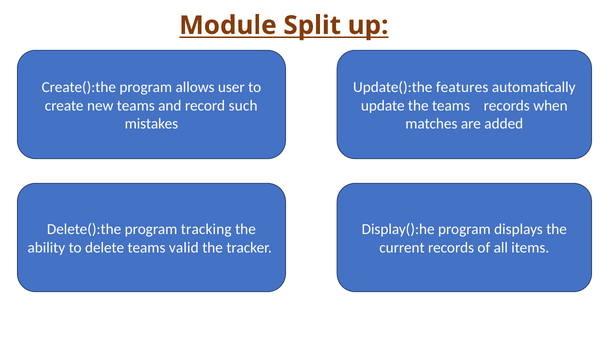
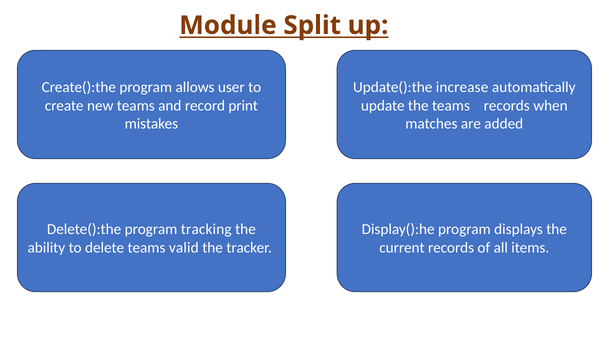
features: features -> increase (462, 87)
such: such -> print (243, 106)
